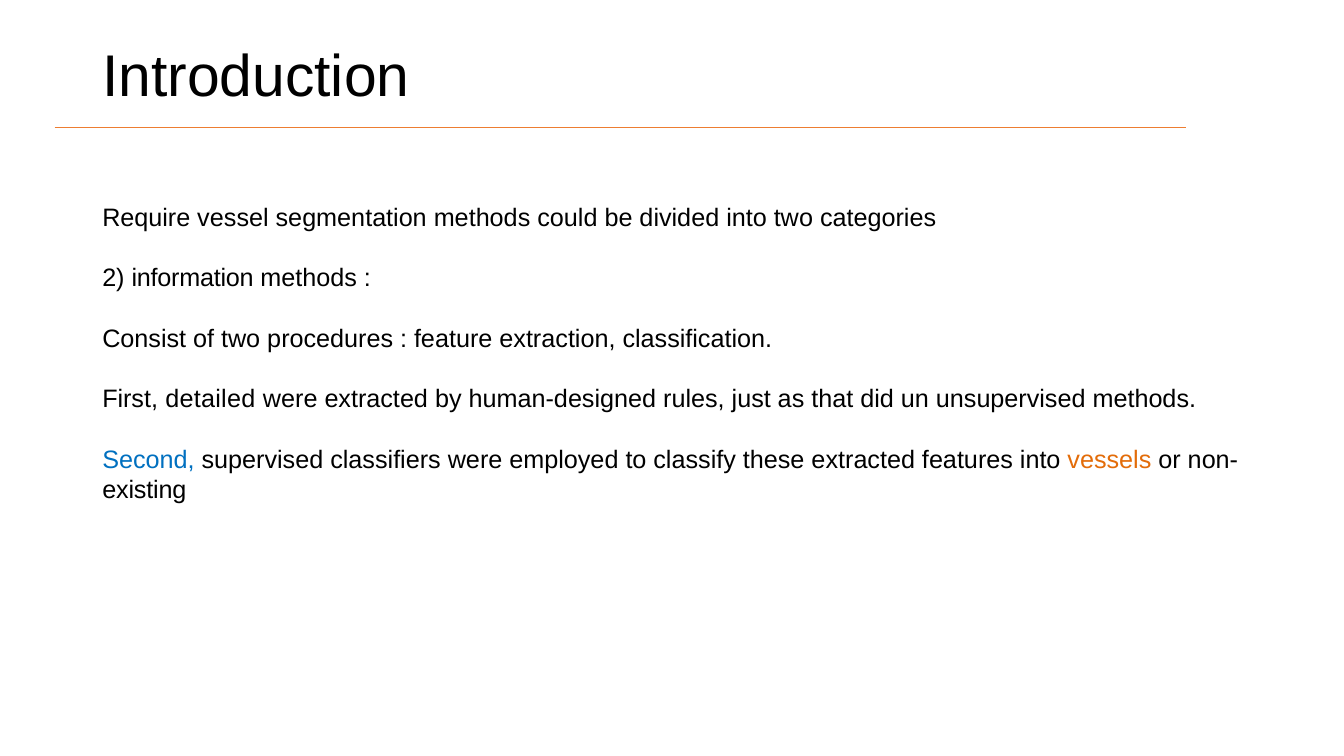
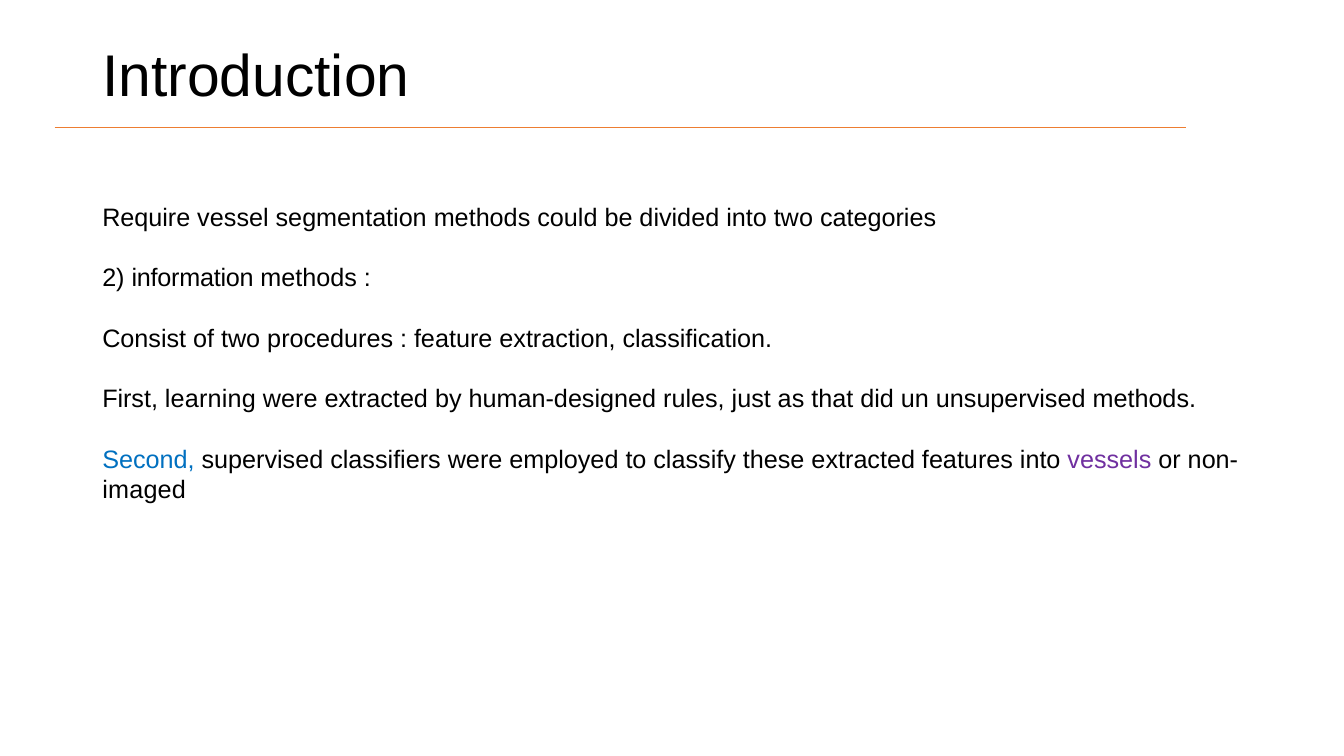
detailed: detailed -> learning (210, 399)
vessels colour: orange -> purple (1109, 460)
existing: existing -> imaged (144, 490)
